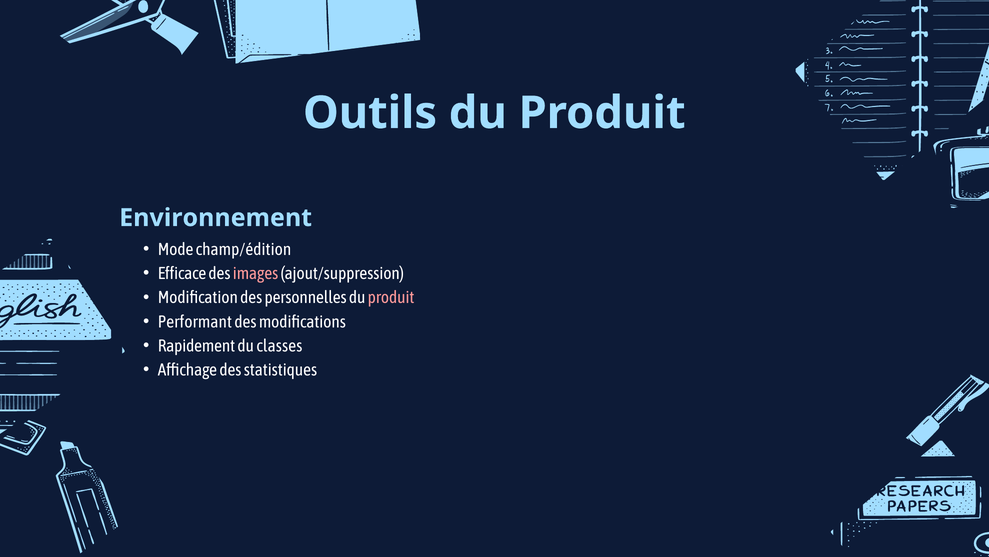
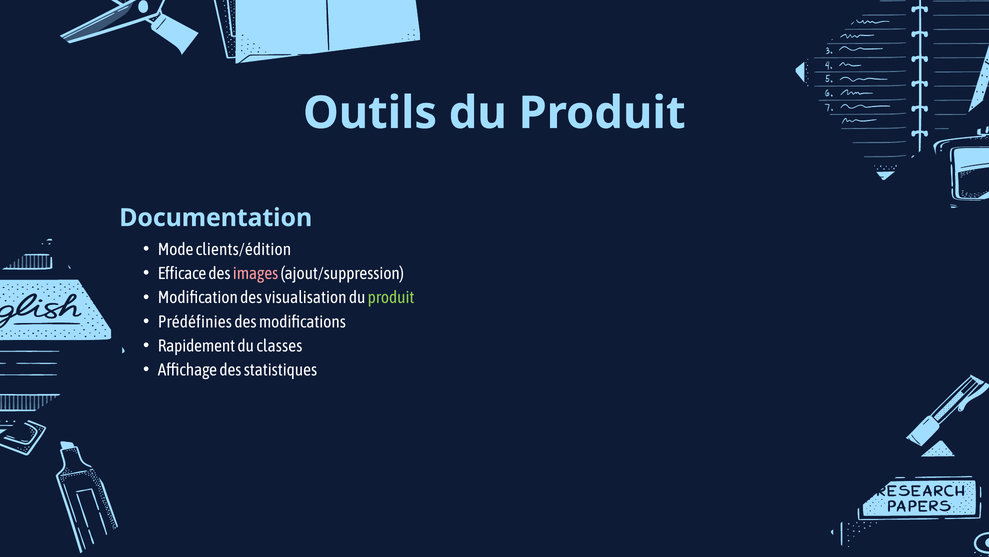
Environnement: Environnement -> Documentation (216, 218)
champ/édition: champ/édition -> clients/édition (243, 249)
personnelles: personnelles -> visualisation (306, 297)
produit colour: pink -> light green (391, 297)
Performant: Performant -> Prédéfinies (195, 322)
